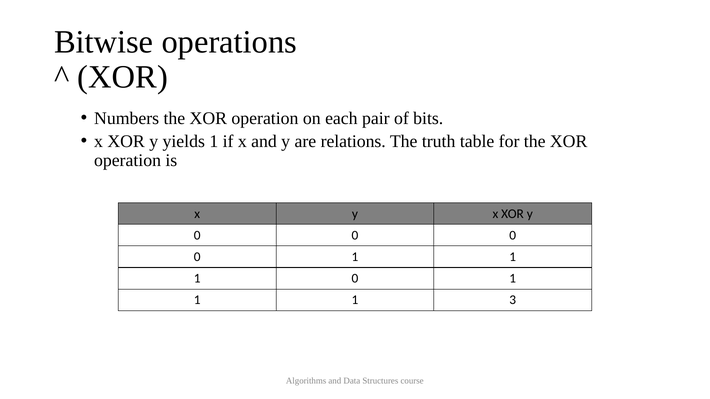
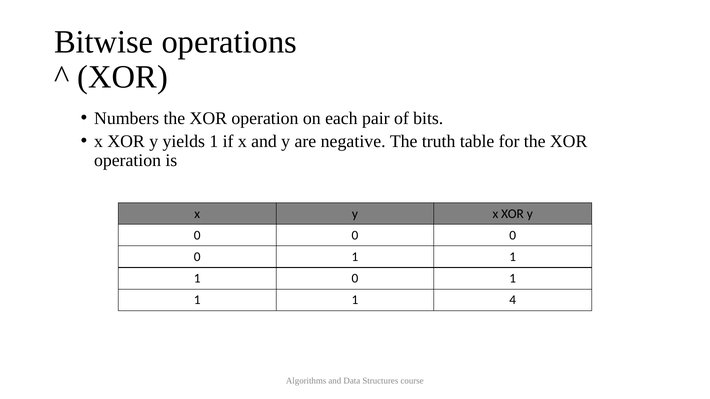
relations: relations -> negative (353, 141)
3: 3 -> 4 (513, 300)
